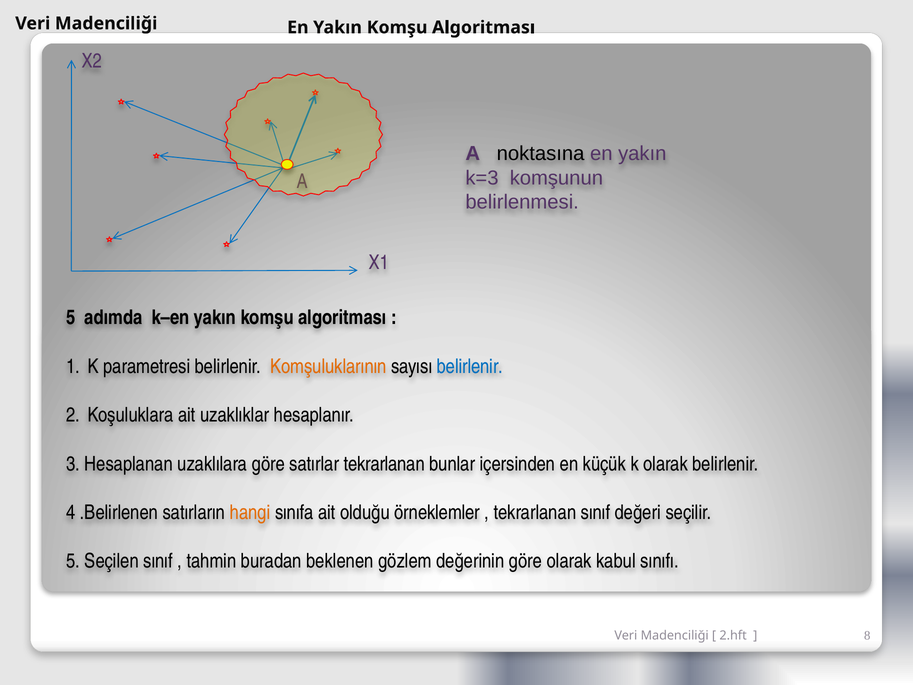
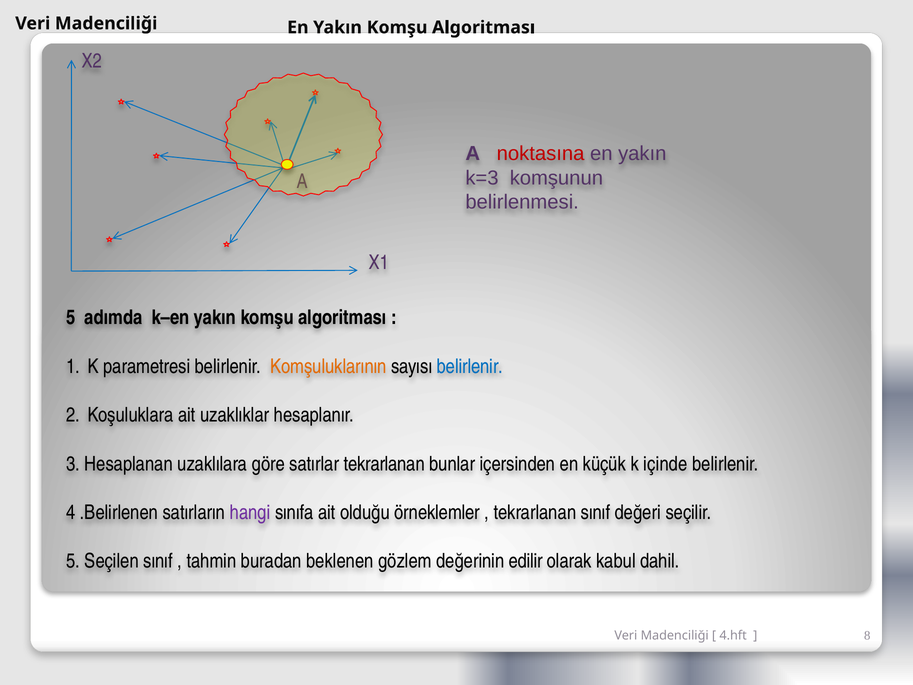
noktasına colour: black -> red (541, 154)
k olarak: olarak -> içinde (665, 464)
hangi colour: orange -> purple (250, 512)
değerinin göre: göre -> edilir (526, 561)
sınıfı: sınıfı -> dahil (660, 561)
2.hft: 2.hft -> 4.hft (733, 635)
